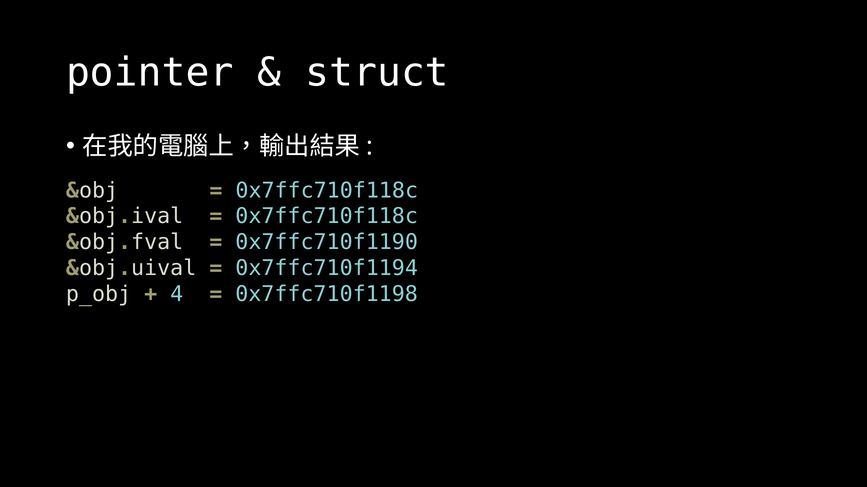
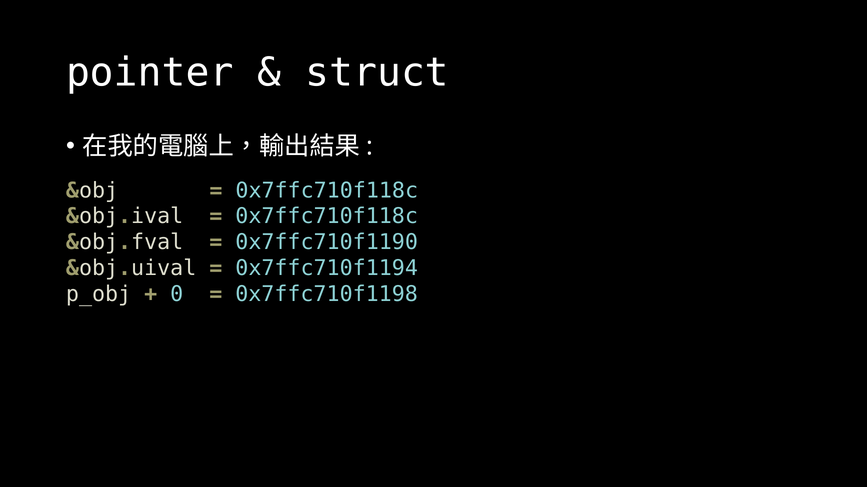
4: 4 -> 0 (177, 295)
